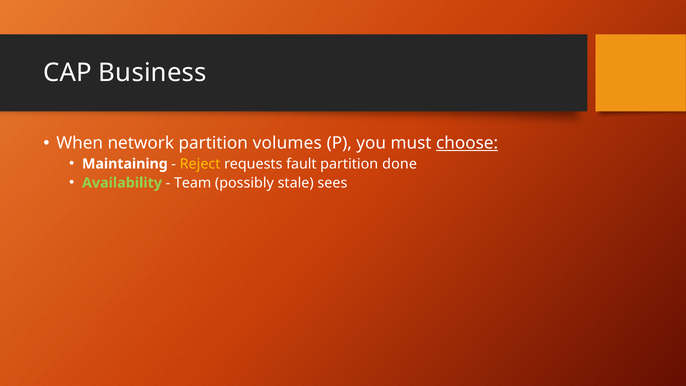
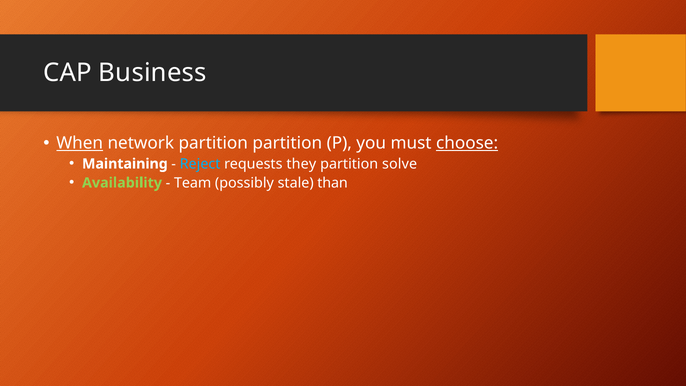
When underline: none -> present (80, 143)
partition volumes: volumes -> partition (287, 143)
Reject colour: yellow -> light blue (200, 164)
fault: fault -> they (301, 164)
done: done -> solve (400, 164)
sees: sees -> than (333, 183)
